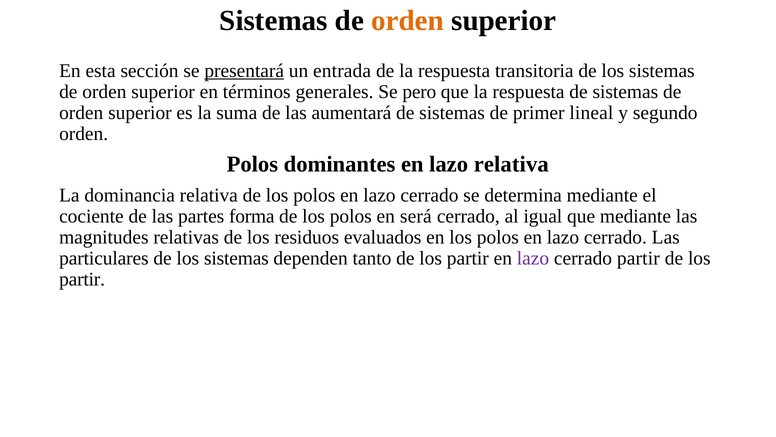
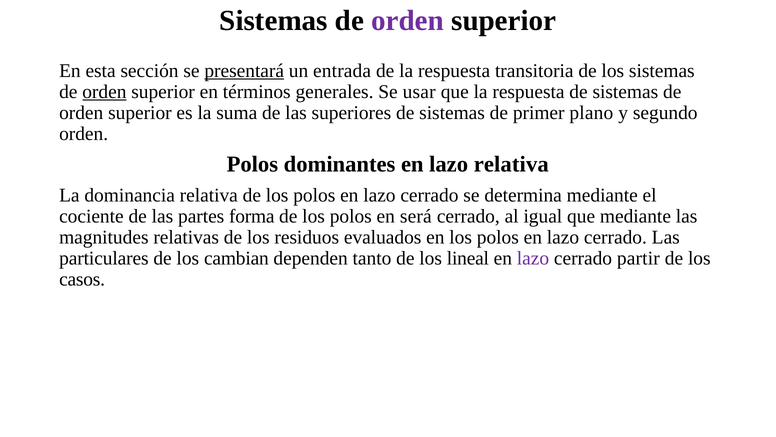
orden colour: orange -> purple (408, 20)
orden underline: none -> present (104, 92)
pero: pero -> usar (419, 92)
aumentará: aumentará -> superiores (351, 113)
lineal: lineal -> plano (591, 113)
sistemas: sistemas -> cambian (236, 258)
tanto de los partir: partir -> lineal (468, 258)
partir: partir -> casos (82, 279)
